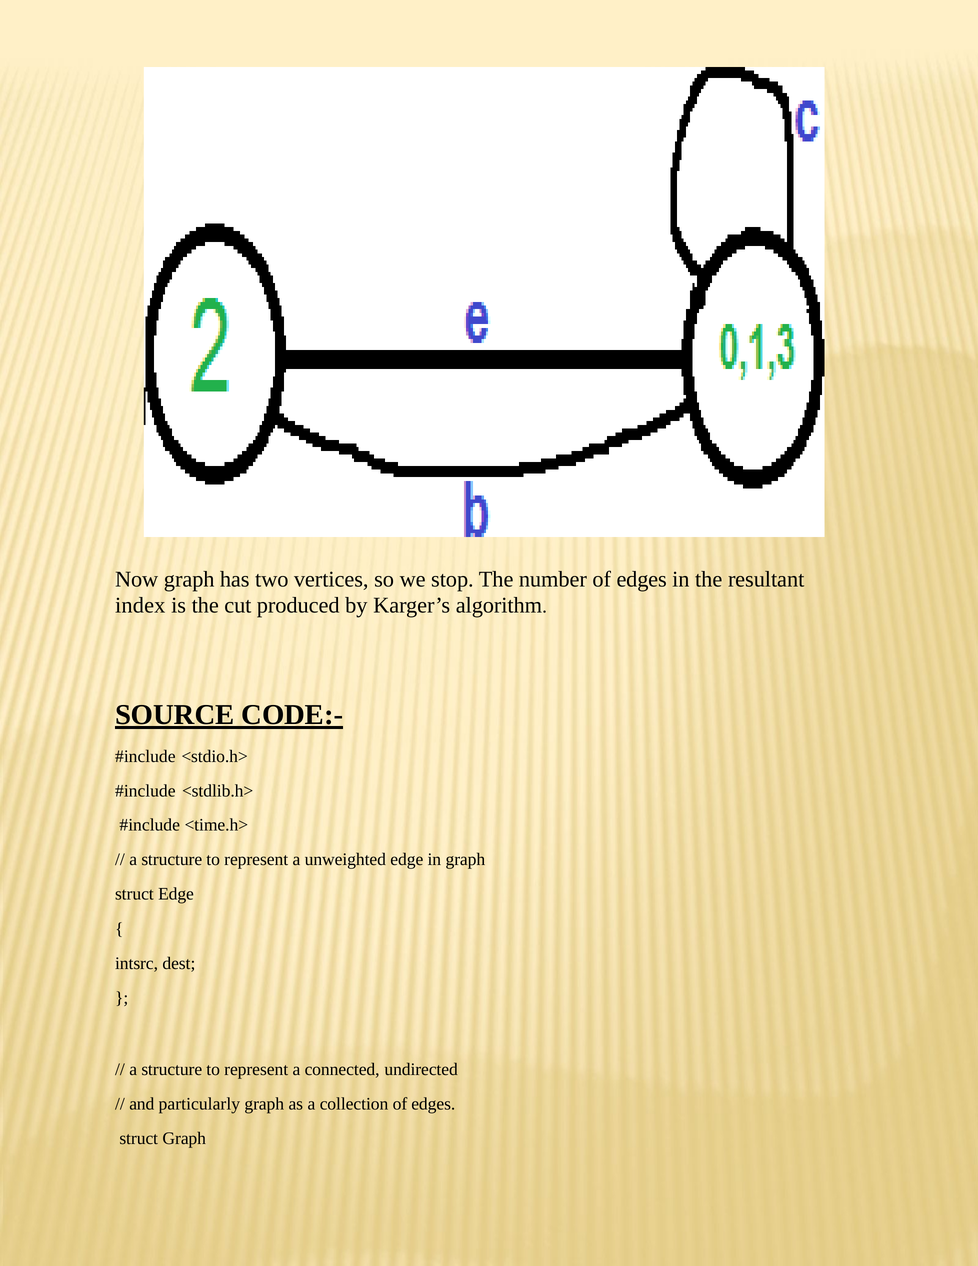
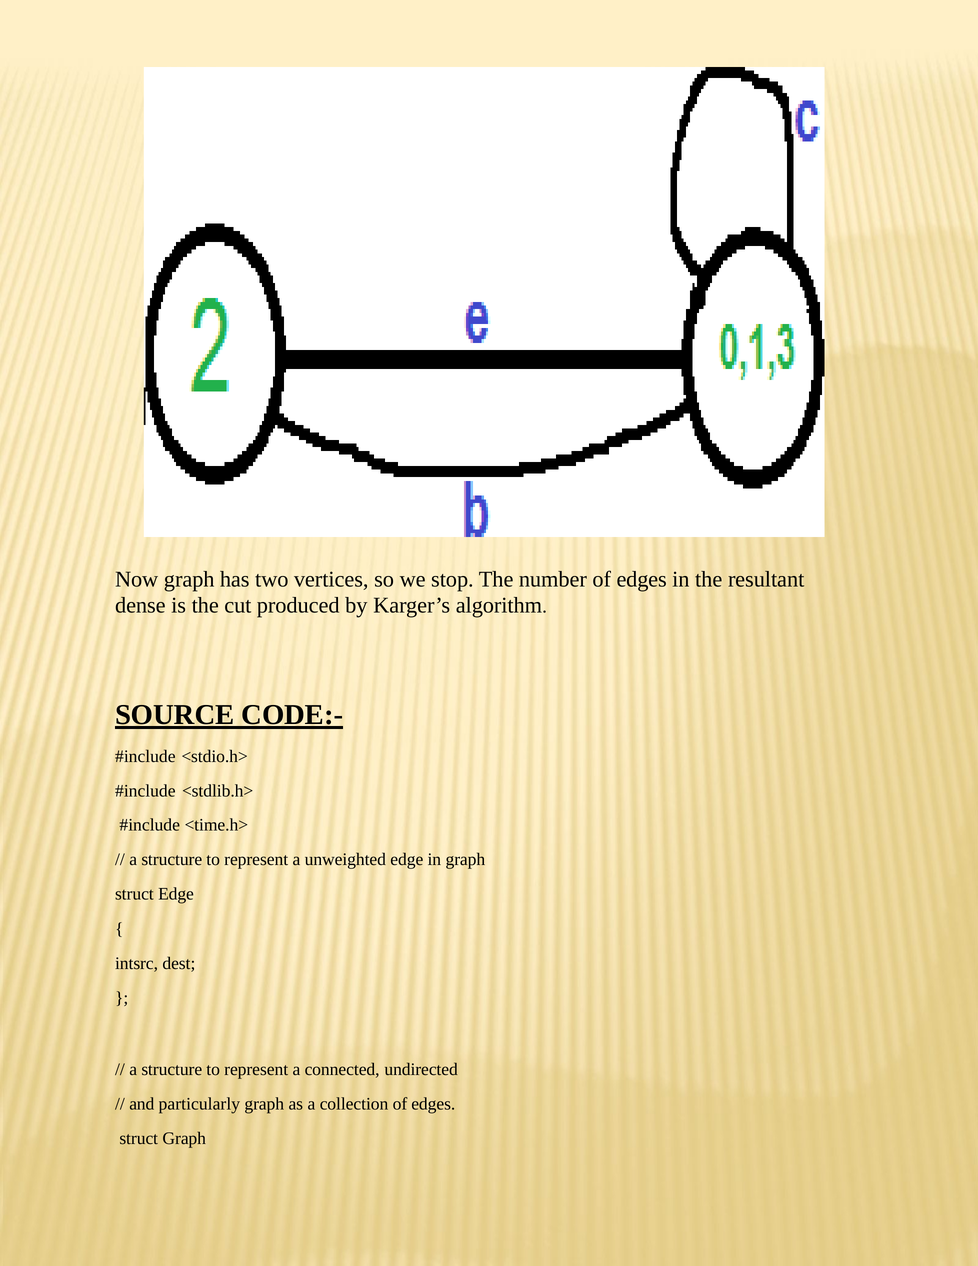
index: index -> dense (140, 605)
